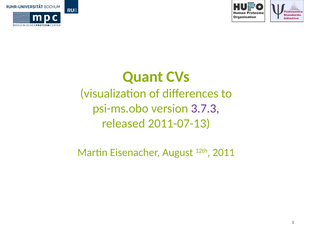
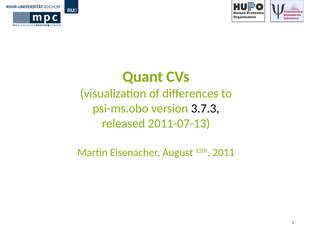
3.7.3 colour: purple -> black (205, 108)
